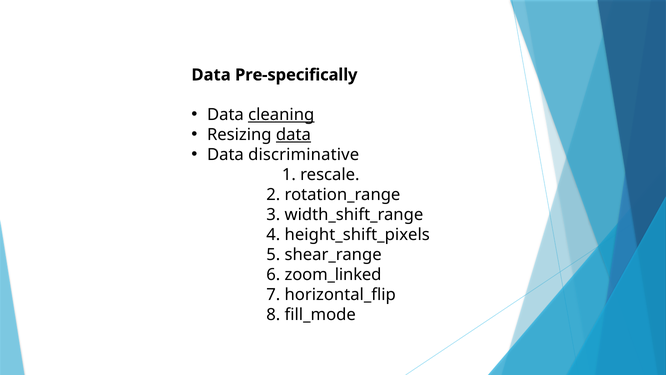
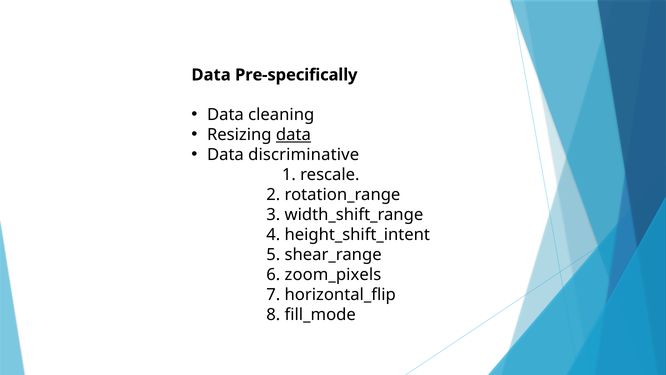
cleaning underline: present -> none (281, 115)
height_shift_pixels: height_shift_pixels -> height_shift_intent (357, 235)
zoom_linked: zoom_linked -> zoom_pixels (333, 275)
